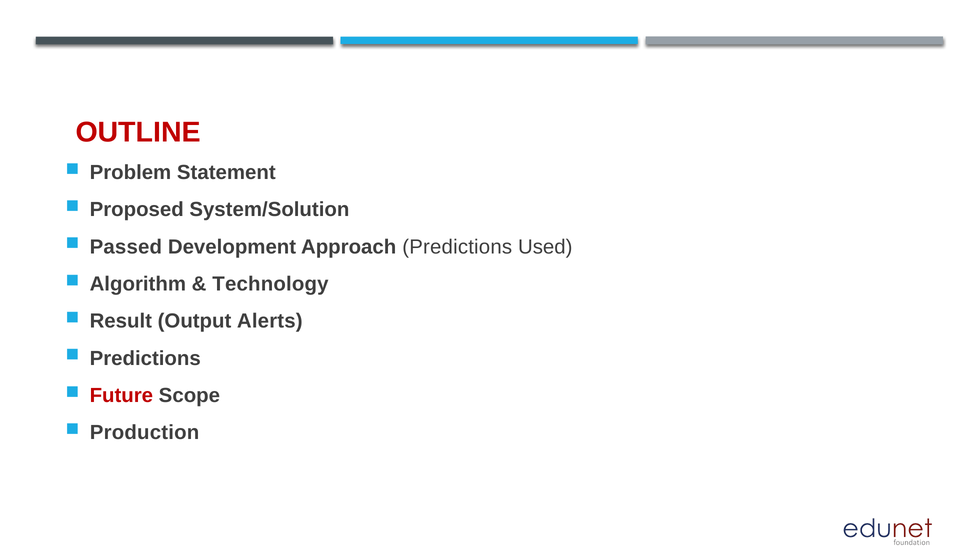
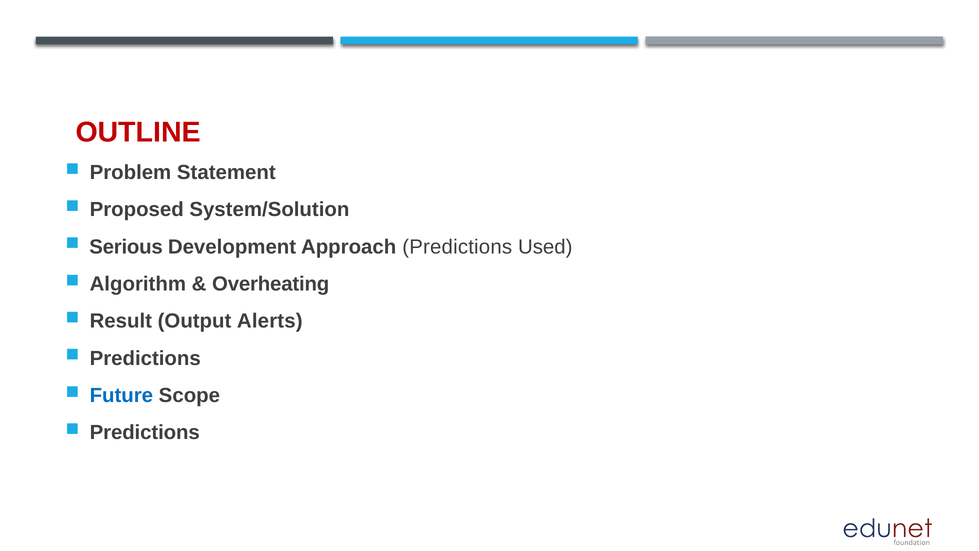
Passed: Passed -> Serious (126, 247)
Technology: Technology -> Overheating (271, 284)
Future colour: red -> blue (121, 395)
Production: Production -> Predictions (145, 432)
